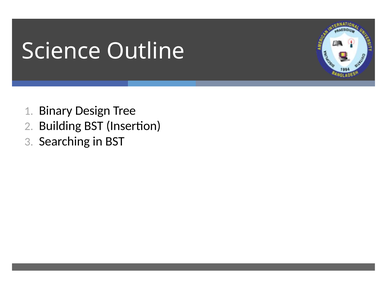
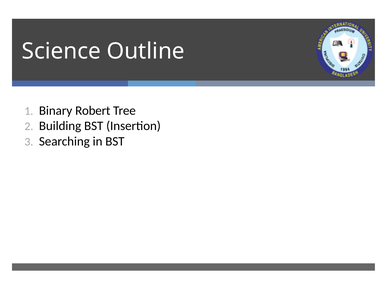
Design: Design -> Robert (93, 111)
